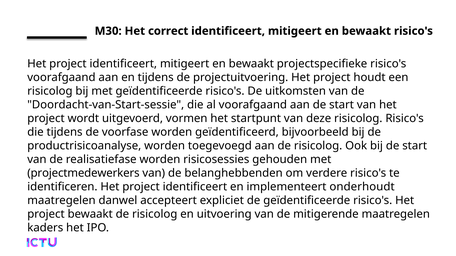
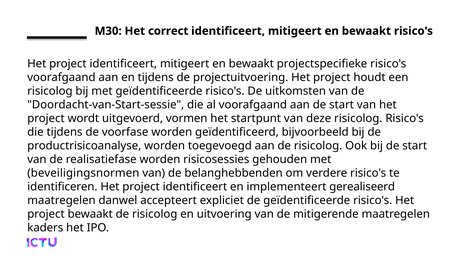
projectmedewerkers: projectmedewerkers -> beveiligingsnormen (83, 173)
onderhoudt: onderhoudt -> gerealiseerd (362, 187)
